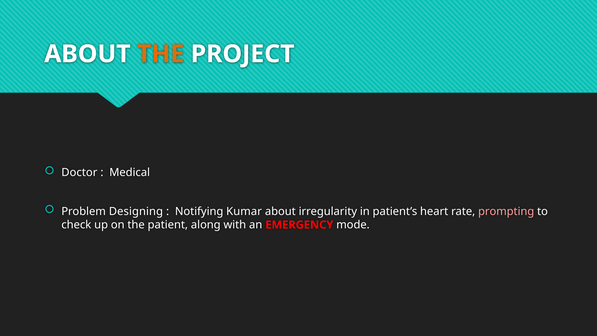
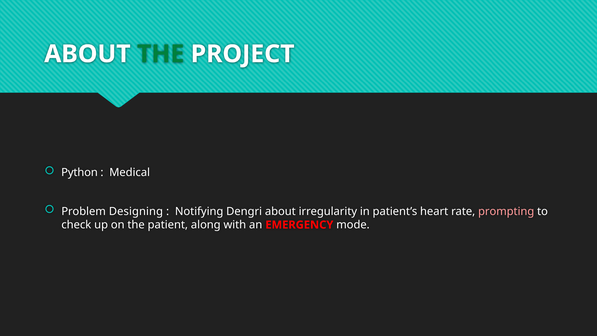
THE colour: orange -> green (161, 54)
Doctor: Doctor -> Python (79, 172)
Kumar: Kumar -> Dengri (244, 211)
